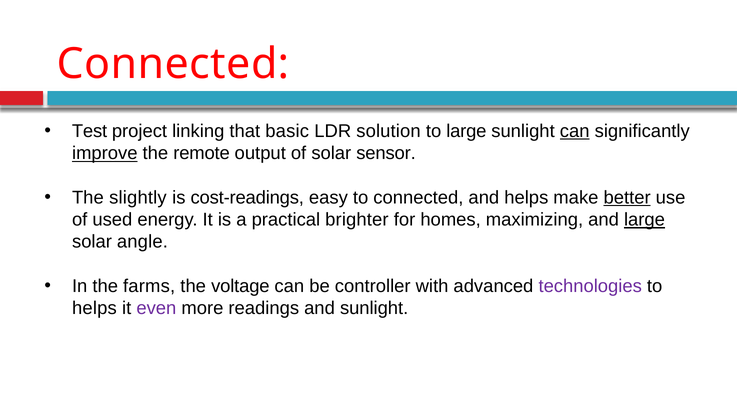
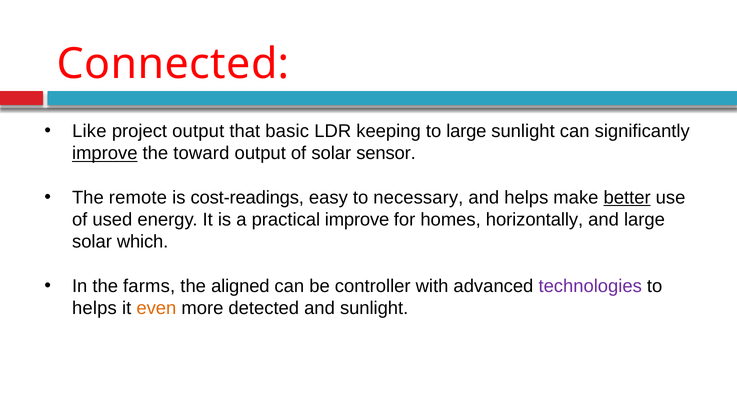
Test: Test -> Like (89, 131)
project linking: linking -> output (198, 131)
solution: solution -> keeping (389, 131)
can underline: present -> none (575, 131)
remote: remote -> toward (201, 153)
slightly: slightly -> remote (138, 197)
to connected: connected -> necessary (418, 197)
practical brighter: brighter -> improve (357, 220)
maximizing: maximizing -> horizontally (535, 220)
large underline: present -> none (645, 220)
angle: angle -> which (143, 242)
voltage: voltage -> aligned (240, 286)
even colour: purple -> orange (156, 308)
readings: readings -> detected (264, 308)
